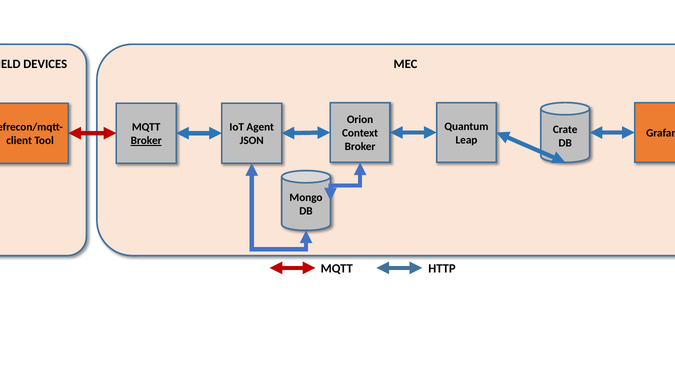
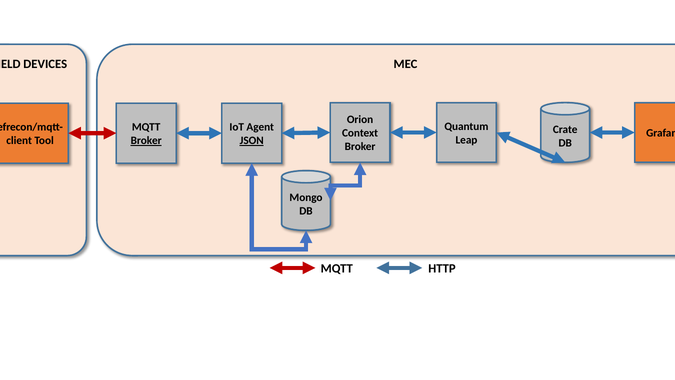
JSON underline: none -> present (252, 141)
